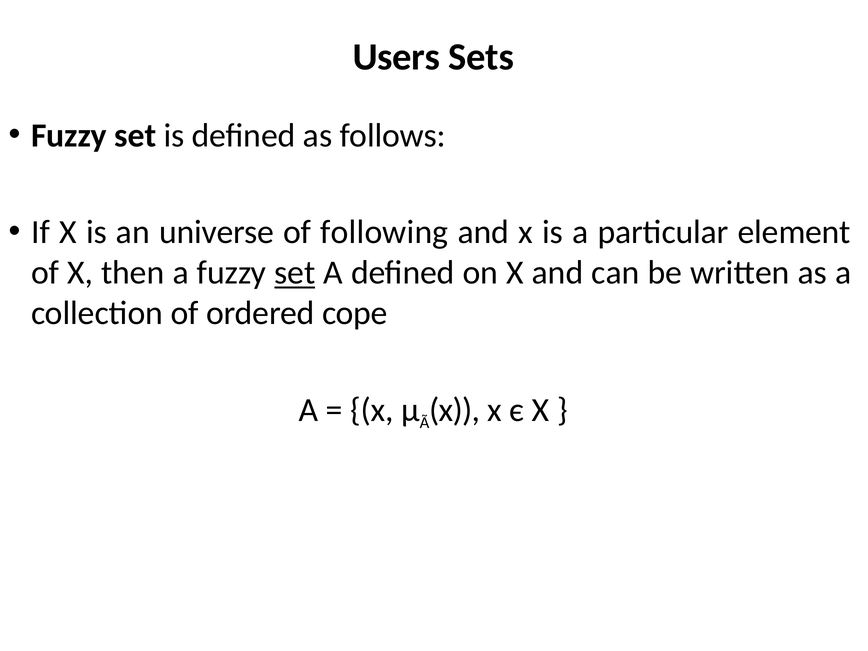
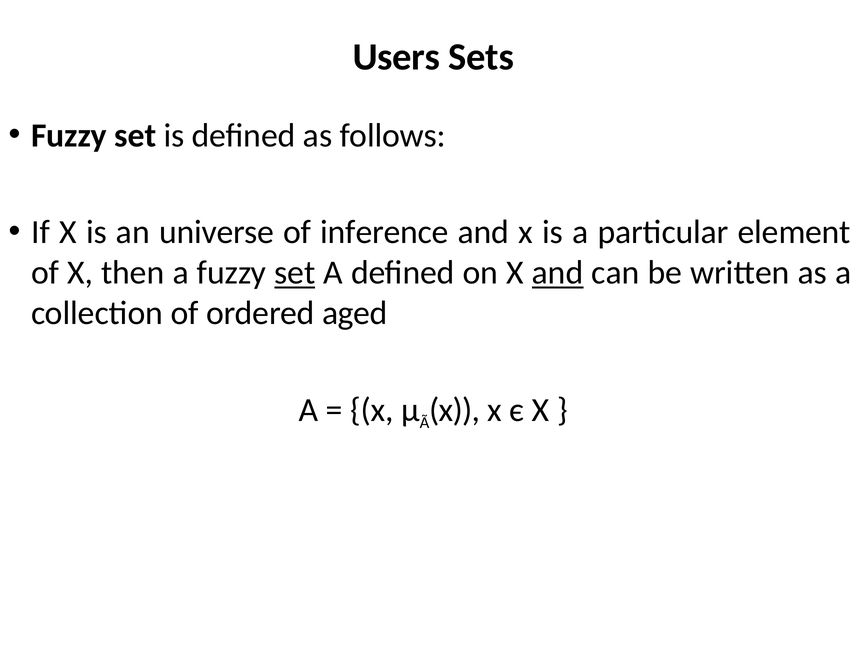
following: following -> inference (385, 232)
and underline: none -> present (558, 273)
cope: cope -> aged (355, 313)
